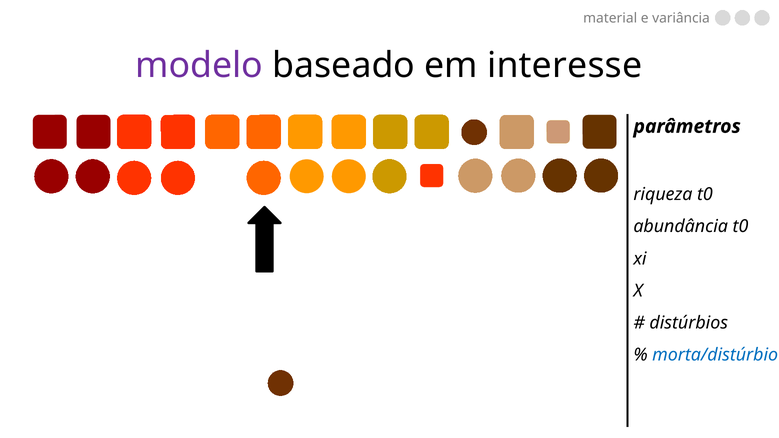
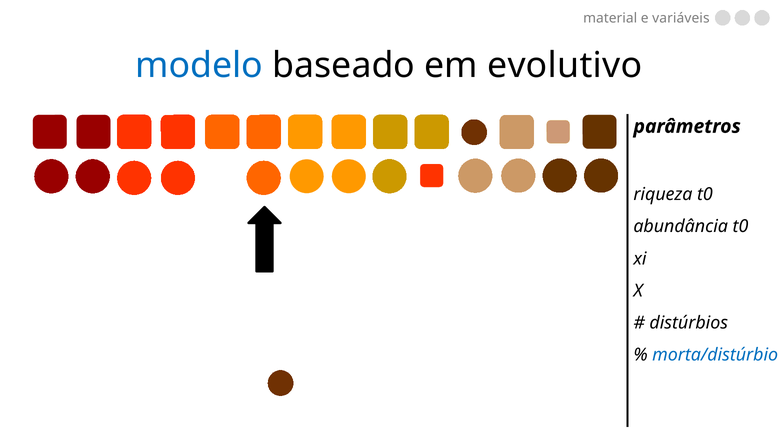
variância: variância -> variáveis (681, 18)
modelo colour: purple -> blue (199, 65)
interesse: interesse -> evolutivo (565, 65)
